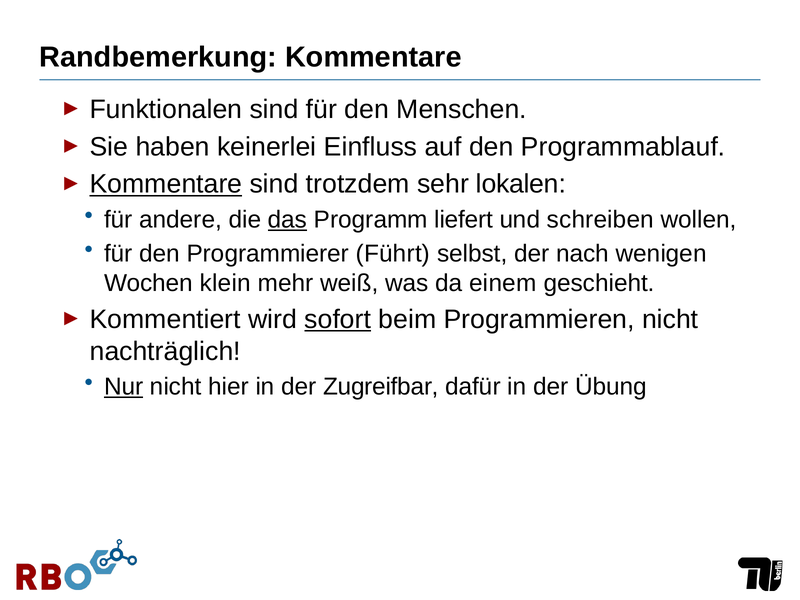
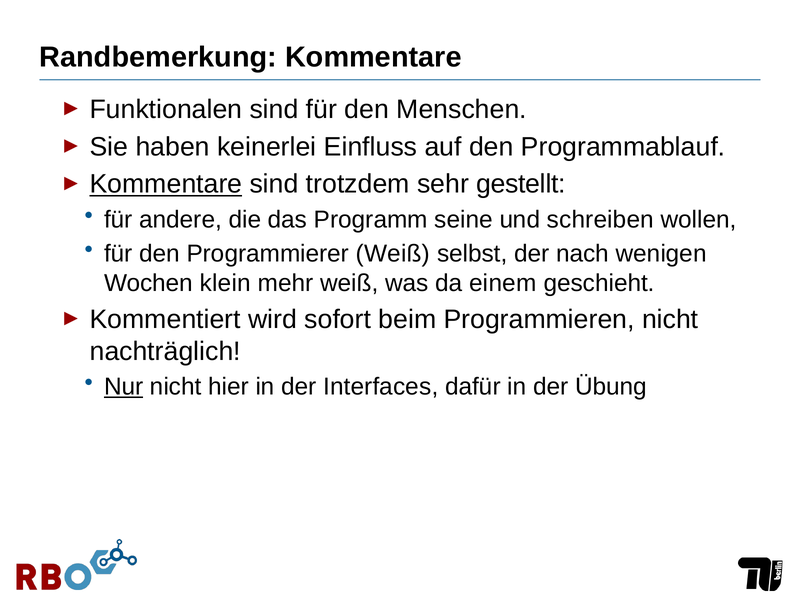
lokalen: lokalen -> gestellt (521, 184)
das underline: present -> none (287, 220)
liefert: liefert -> seine (464, 220)
Programmierer Führt: Führt -> Weiß (393, 254)
sofort underline: present -> none (338, 319)
Zugreifbar: Zugreifbar -> Interfaces (381, 387)
